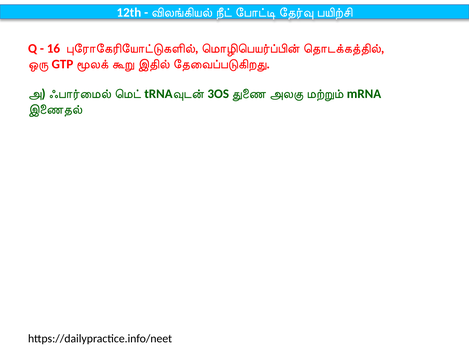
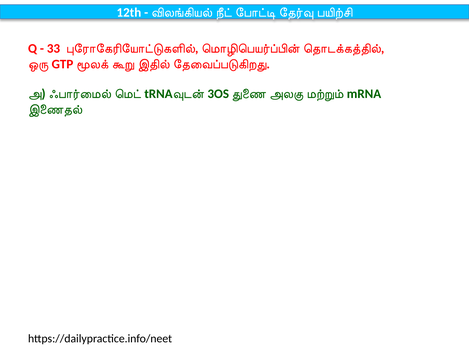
16: 16 -> 33 (53, 49)
